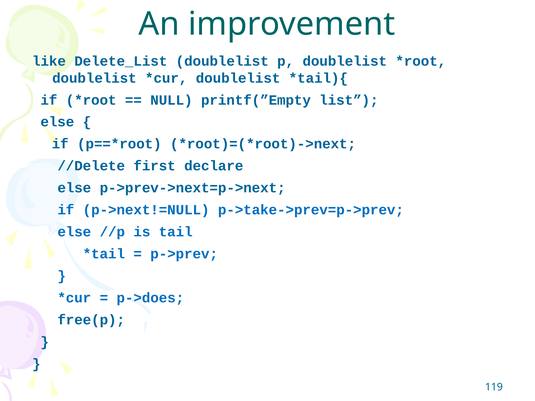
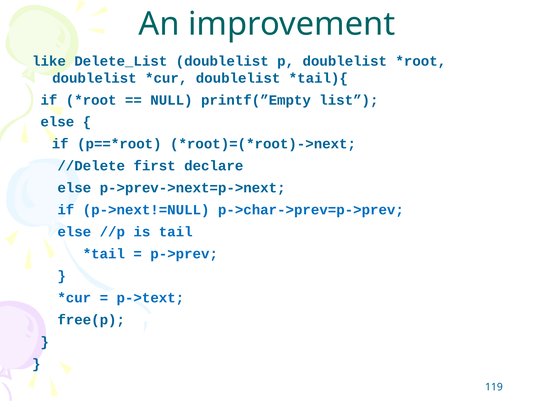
p->take->prev=p->prev: p->take->prev=p->prev -> p->char->prev=p->prev (311, 210)
p->does: p->does -> p->text (150, 298)
